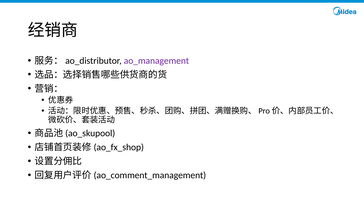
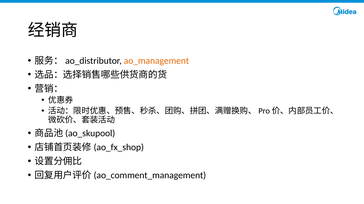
ao_management colour: purple -> orange (156, 61)
